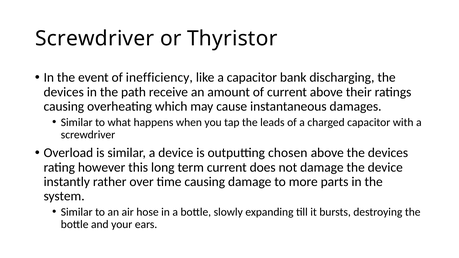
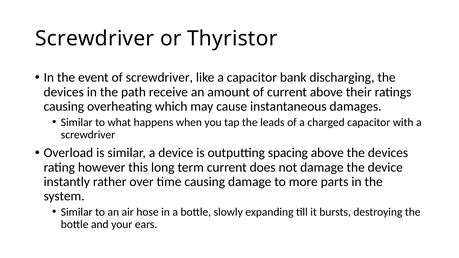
of inefficiency: inefficiency -> screwdriver (159, 78)
chosen: chosen -> spacing (288, 153)
